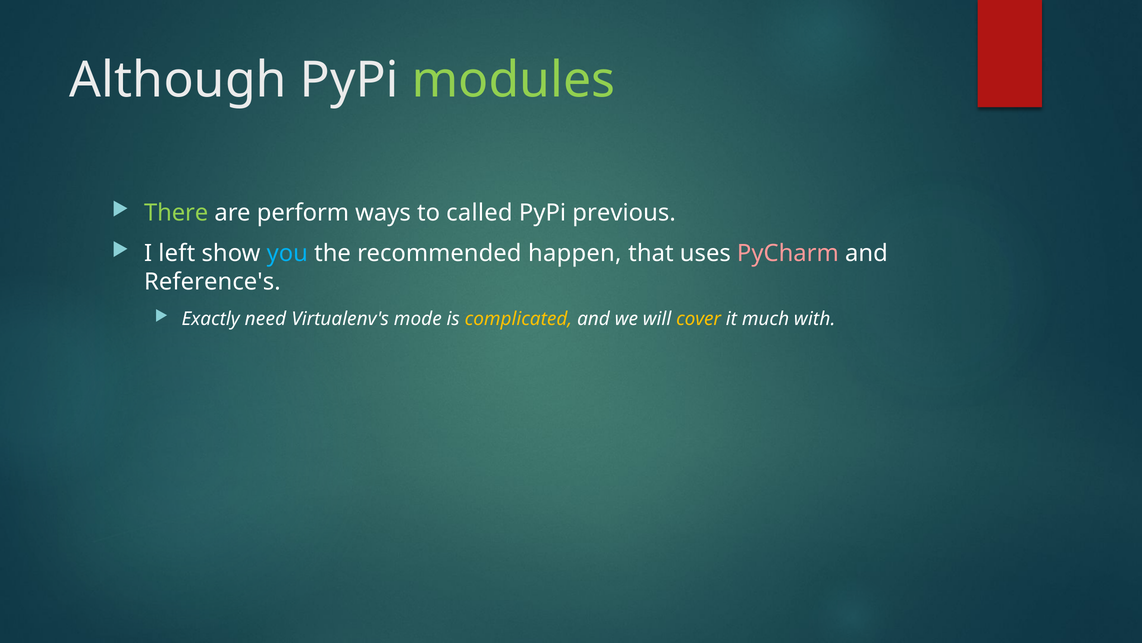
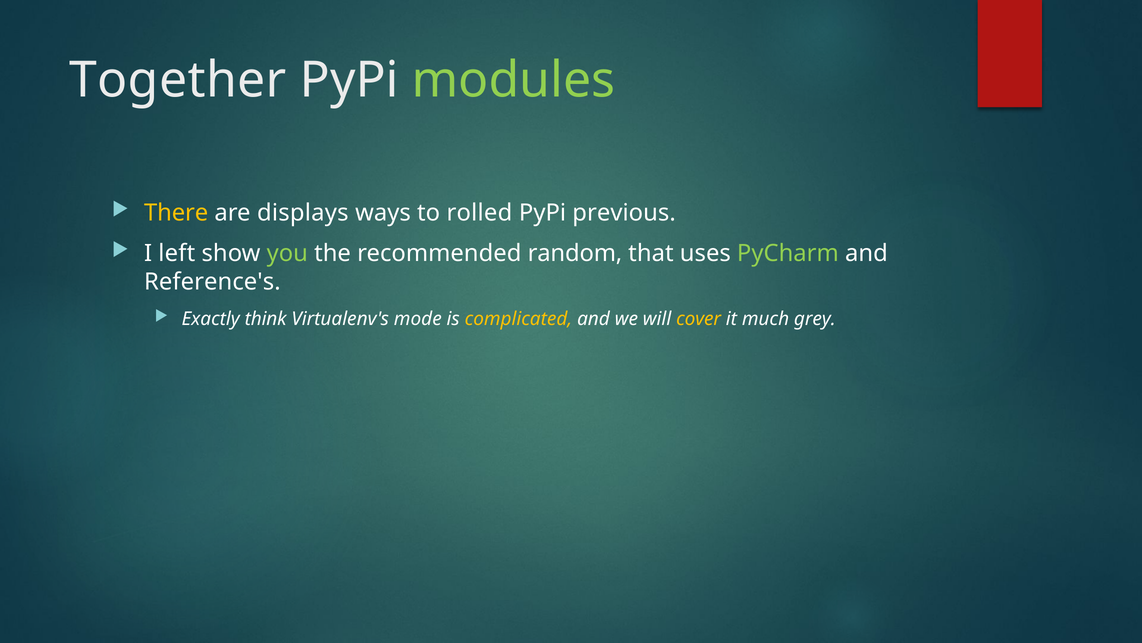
Although: Although -> Together (178, 80)
There colour: light green -> yellow (176, 213)
perform: perform -> displays (303, 213)
called: called -> rolled (479, 213)
you colour: light blue -> light green (287, 253)
happen: happen -> random (575, 253)
PyCharm colour: pink -> light green (788, 253)
need: need -> think (266, 319)
with: with -> grey (815, 319)
